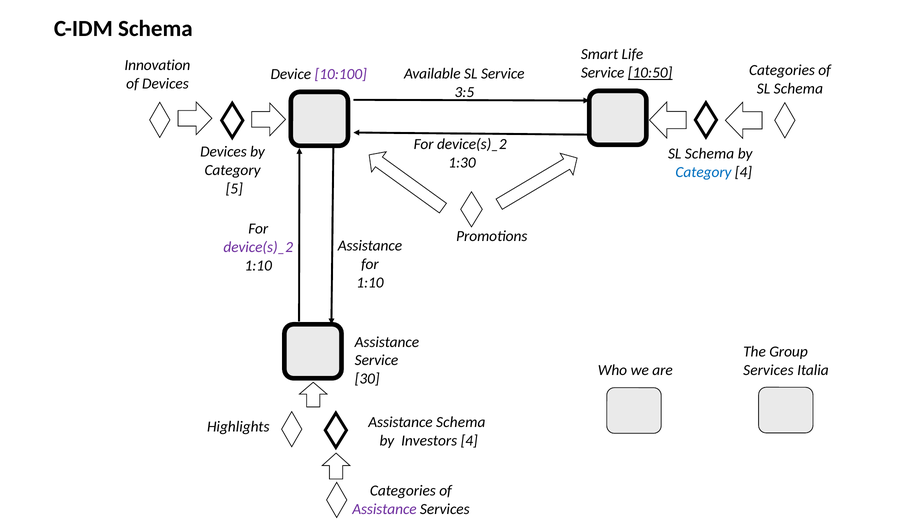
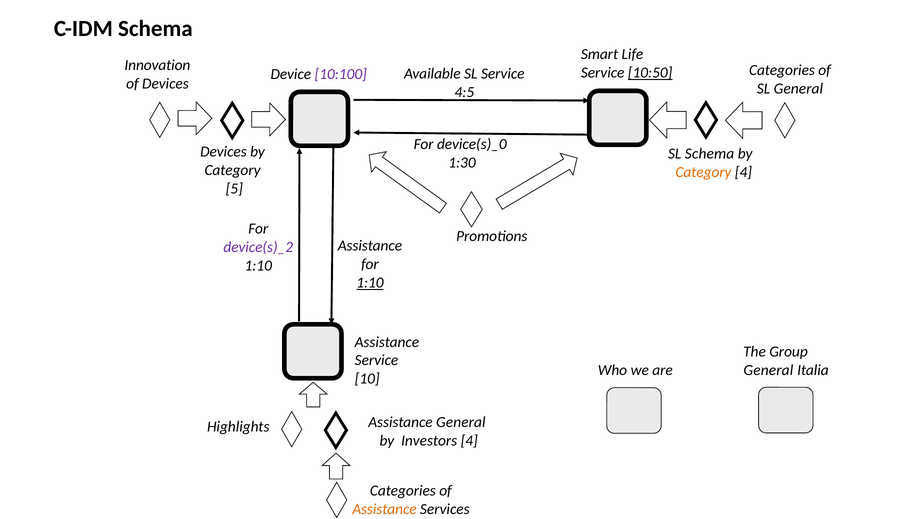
Schema: Schema -> General (798, 89)
3:5: 3:5 -> 4:5 (464, 92)
device(s)_2: device(s)_2 -> device(s)_0 (472, 144)
Category colour: blue -> orange (703, 172)
1:10 underline: none -> present (370, 283)
Services: Services -> General (768, 370)
30: 30 -> 10 (367, 379)
Assistance Schema: Schema -> General (461, 423)
Assistance colour: purple -> orange (384, 509)
